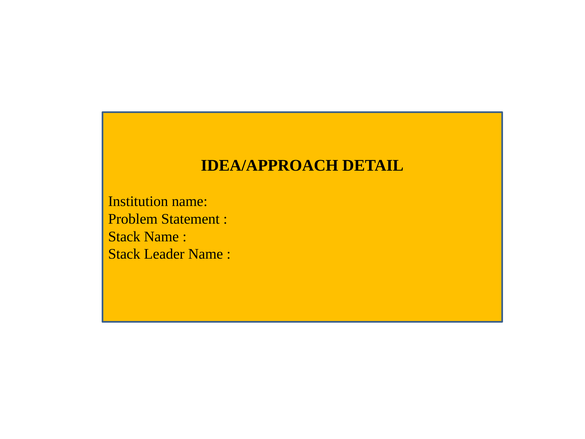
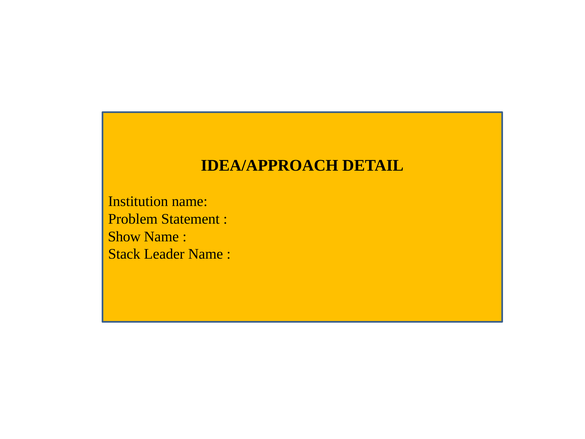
Stack: Stack -> Show (124, 236)
